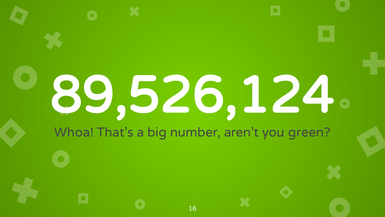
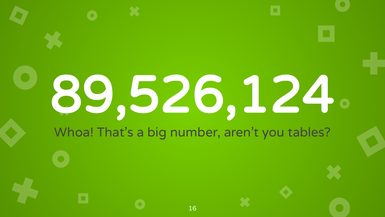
green: green -> tables (309, 132)
